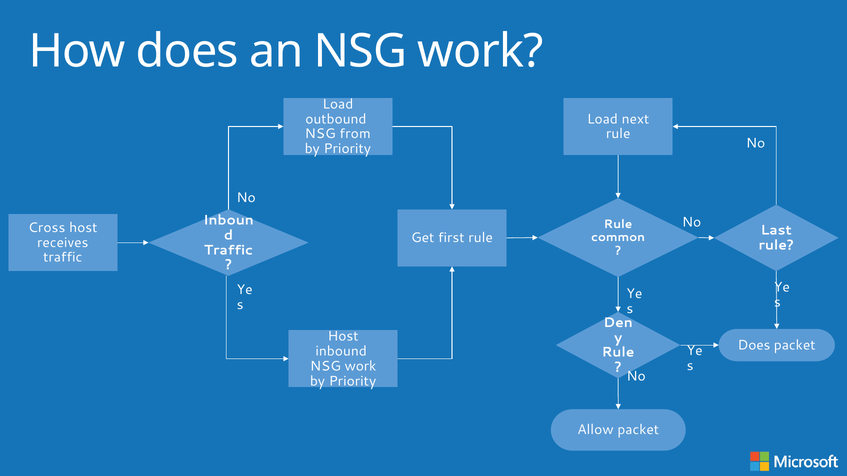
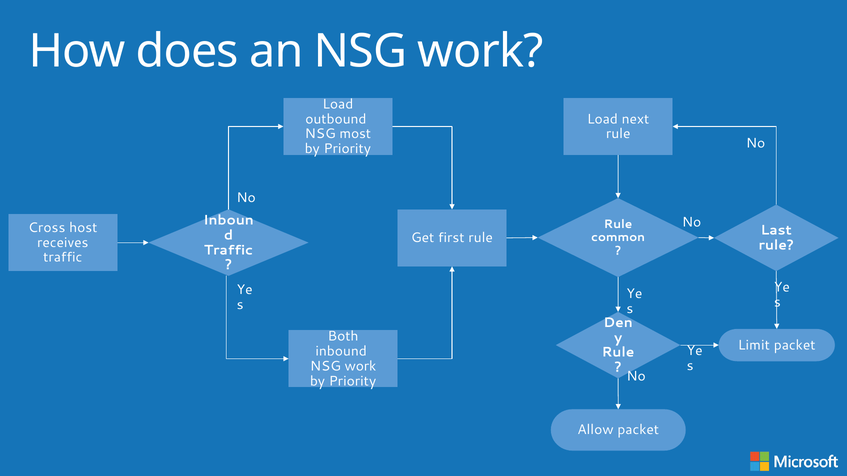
from: from -> most (355, 134)
Host: Host -> Both (343, 336)
Does: Does -> Limit (754, 345)
